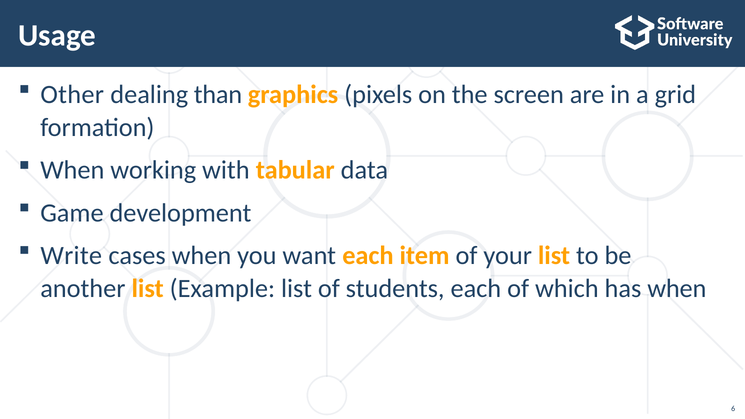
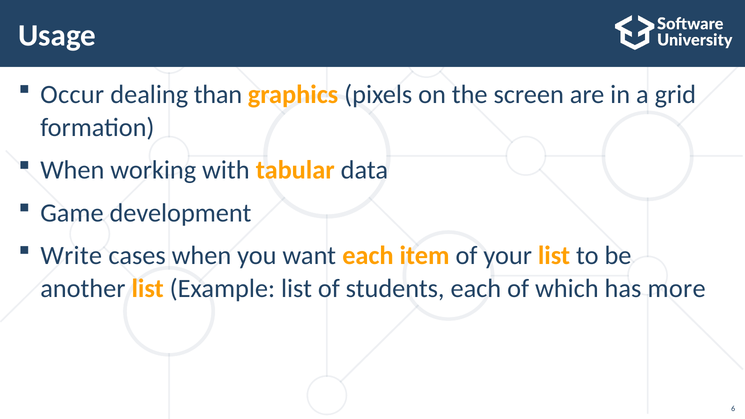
Other: Other -> Occur (72, 95)
has when: when -> more (677, 289)
